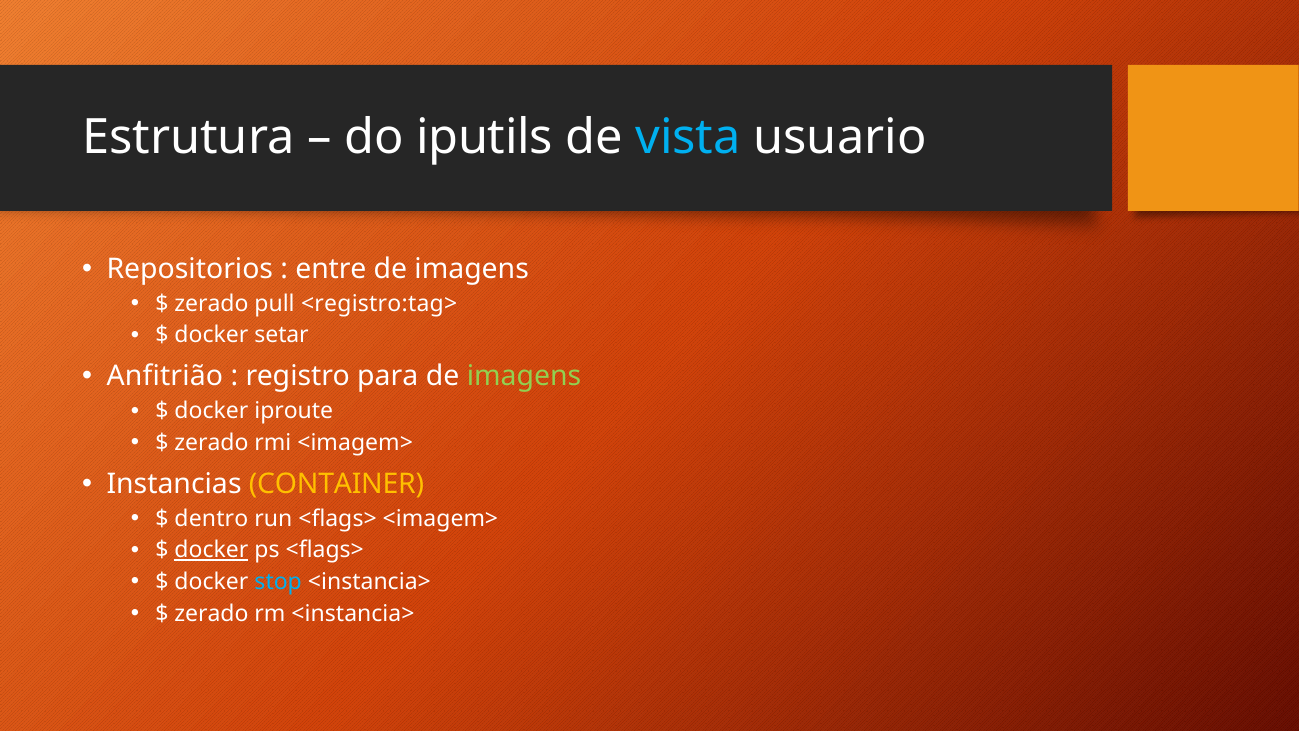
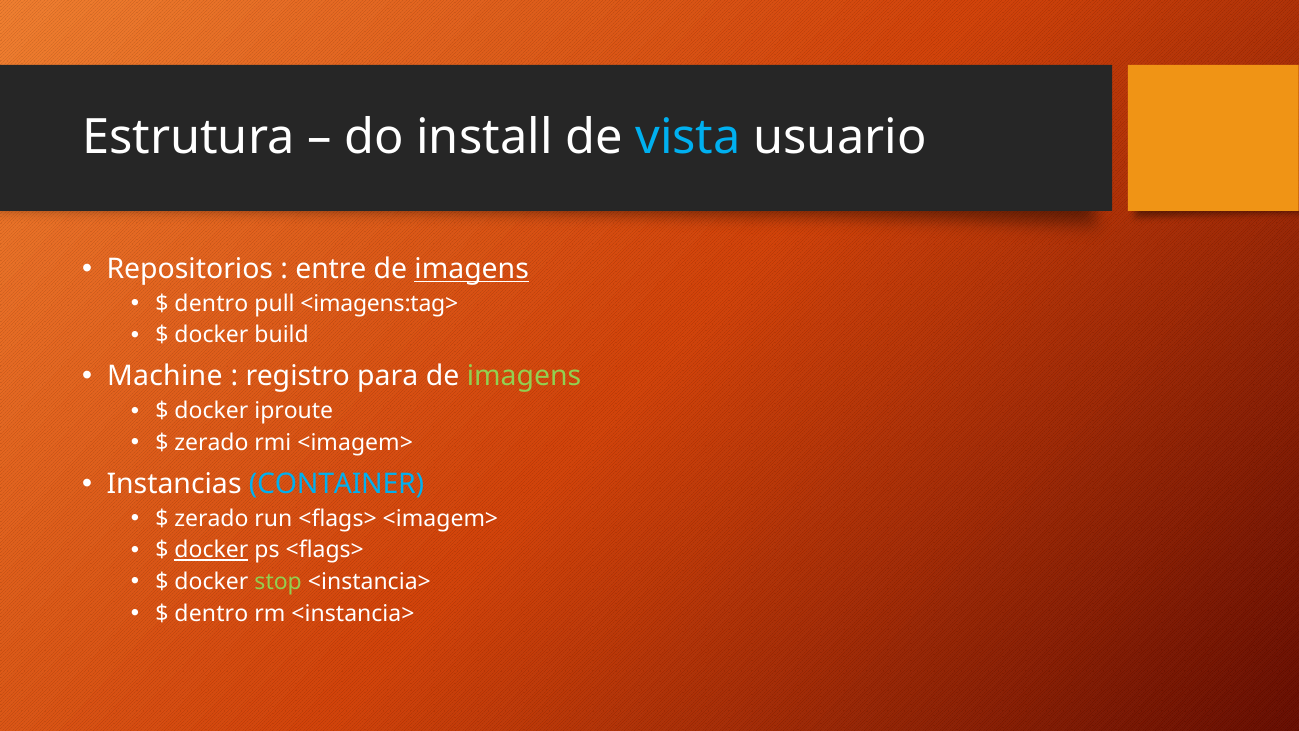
iputils: iputils -> install (484, 138)
imagens underline: none -> present (472, 269)
zerado: zerado -> dentro (211, 304)
<registro:tag>: <registro:tag> -> <imagens:tag> (379, 304)
setar: setar -> build (282, 335)
Anfitrião: Anfitrião -> Machine (165, 376)
CONTAINER colour: yellow -> light blue (337, 484)
dentro: dentro -> zerado (211, 518)
stop colour: light blue -> light green (278, 582)
zerado: zerado -> dentro (211, 613)
